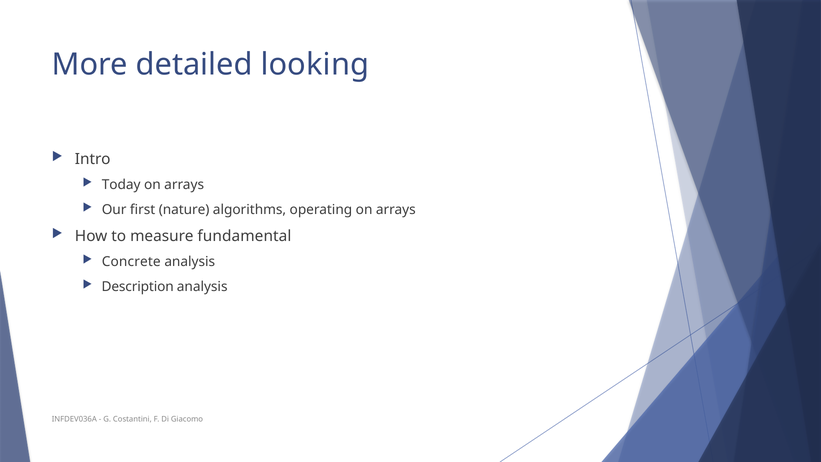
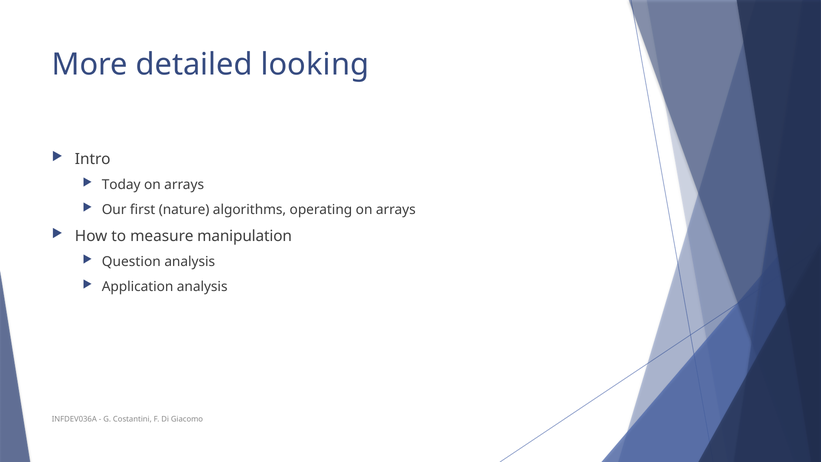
fundamental: fundamental -> manipulation (245, 236)
Concrete: Concrete -> Question (131, 262)
Description: Description -> Application (138, 287)
